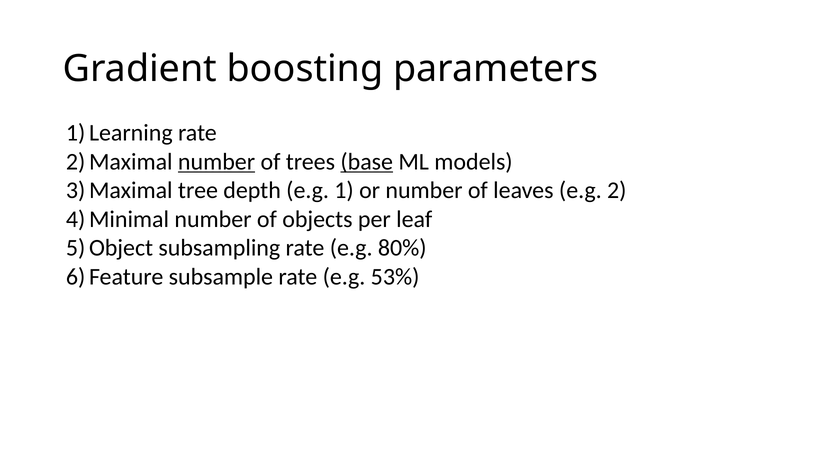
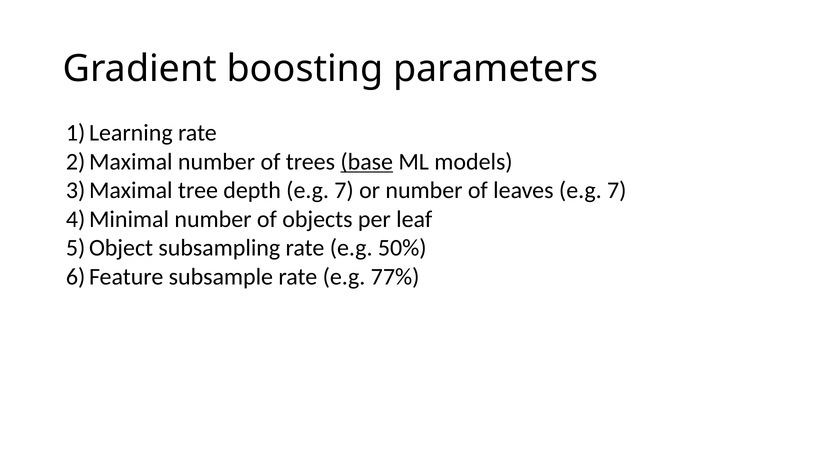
number underline: present -> none (217, 162)
depth e.g 1: 1 -> 7 (344, 191)
leaves e.g 2: 2 -> 7 (617, 191)
80%: 80% -> 50% (402, 248)
53%: 53% -> 77% (395, 277)
